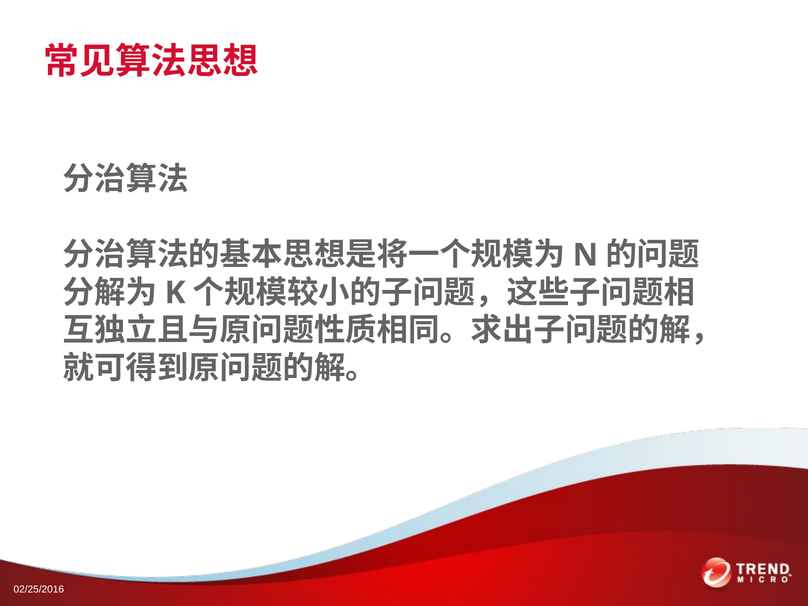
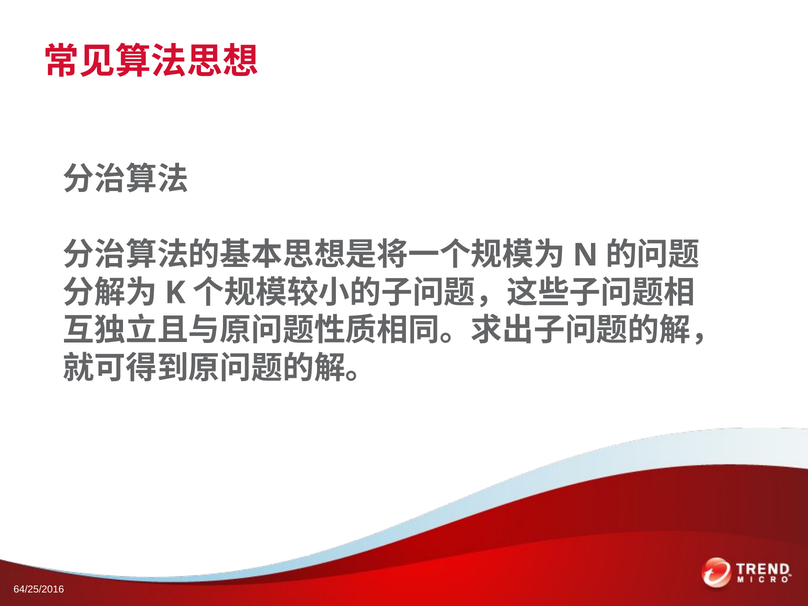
02/25/2016: 02/25/2016 -> 64/25/2016 (39, 589)
